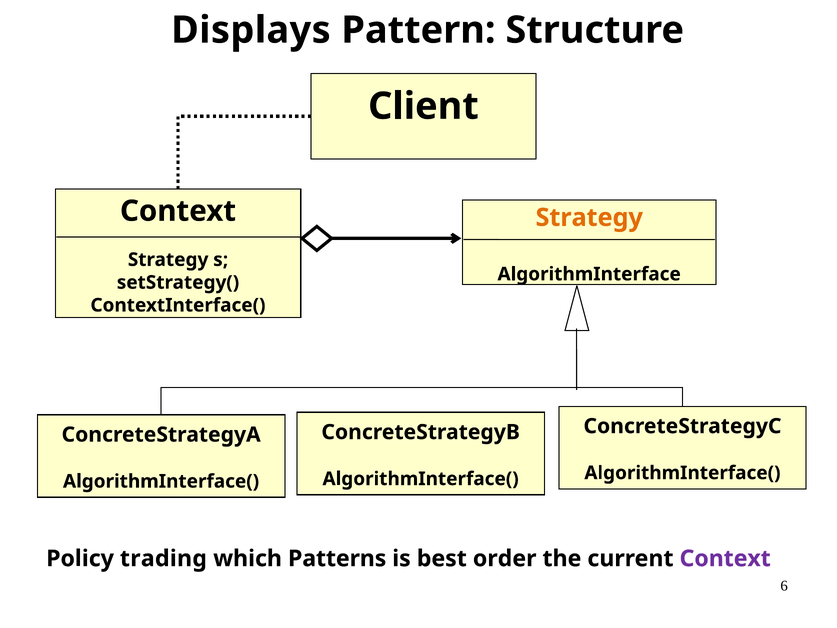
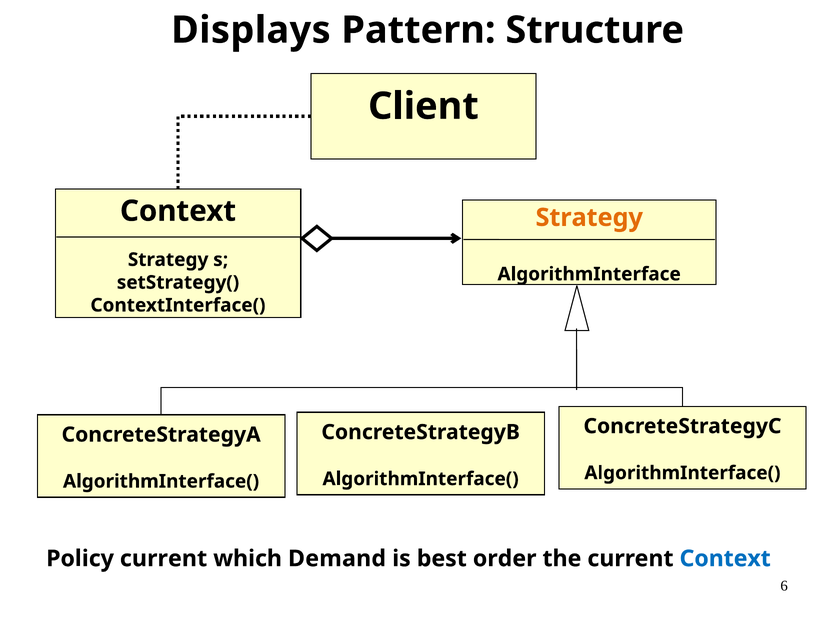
Policy trading: trading -> current (163, 558)
Patterns: Patterns -> Demand (337, 558)
Context colour: purple -> blue (725, 558)
